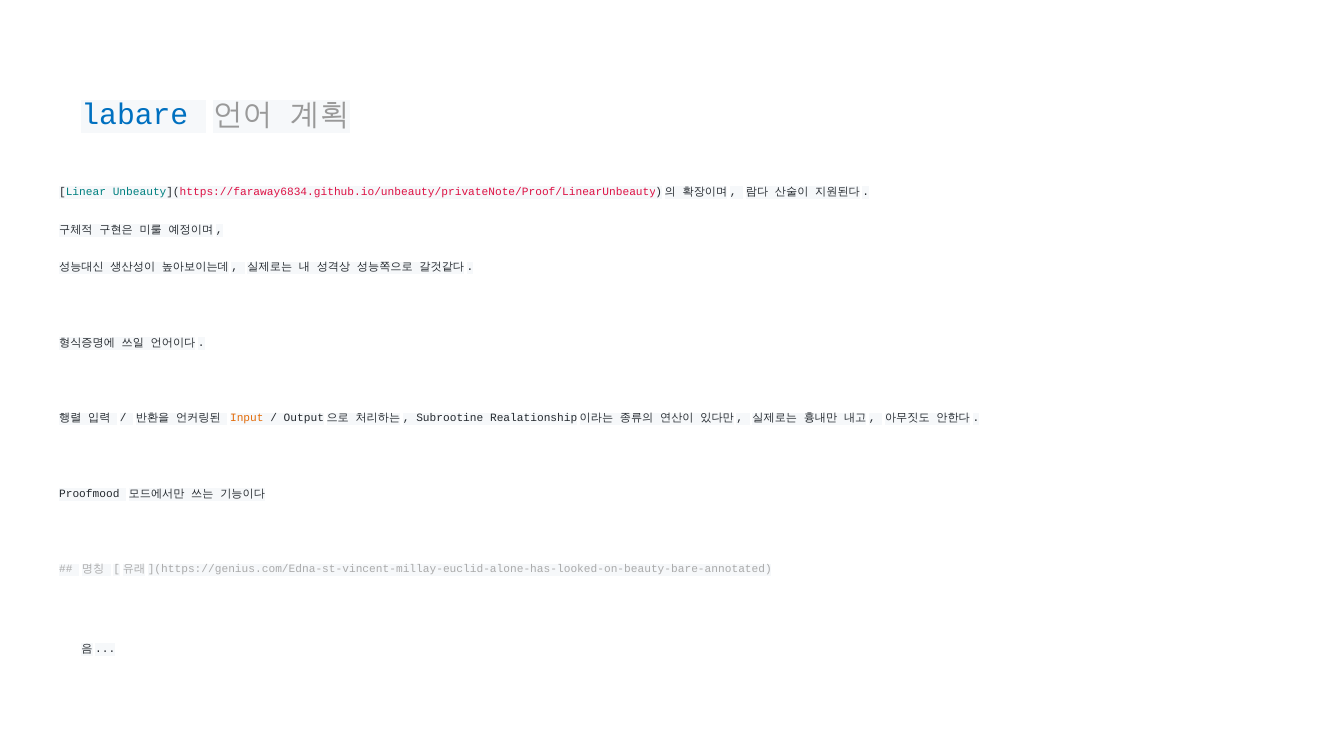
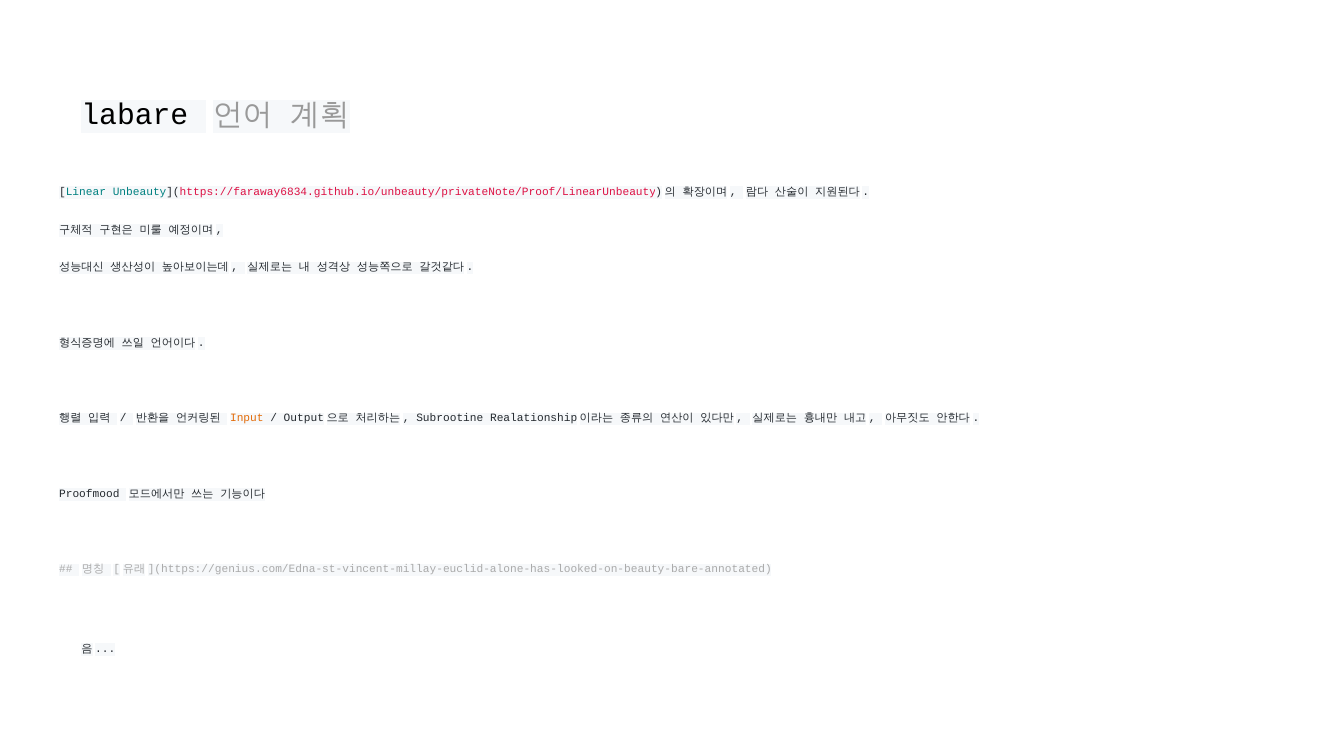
labare colour: blue -> black (135, 115)
